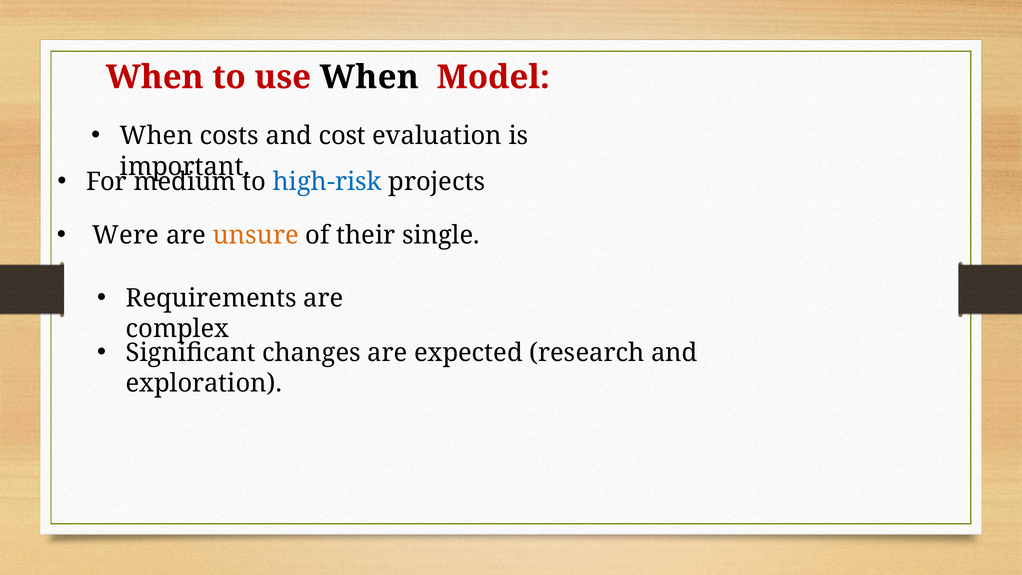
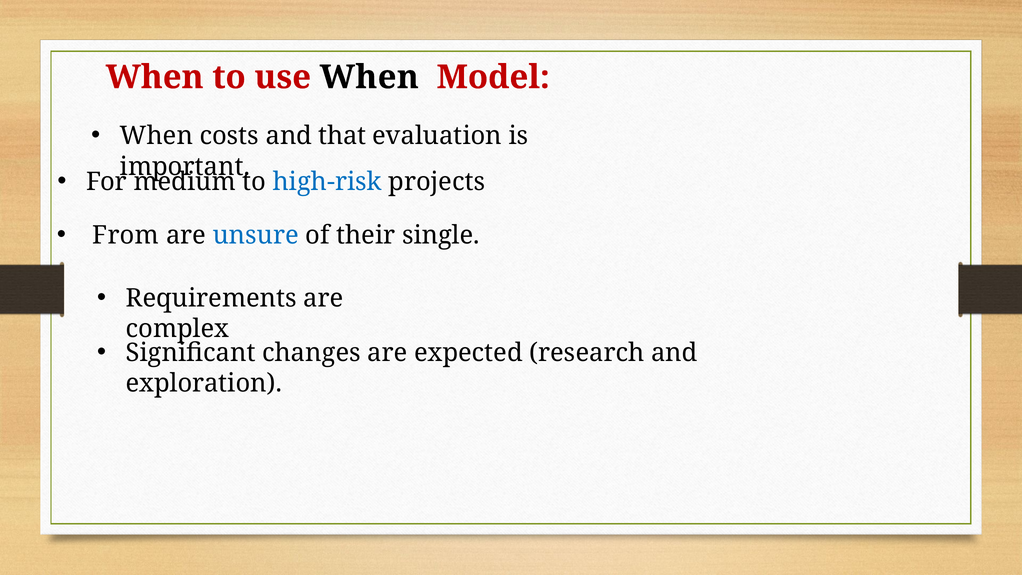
cost: cost -> that (342, 136)
Were: Were -> From (126, 235)
unsure colour: orange -> blue (256, 235)
